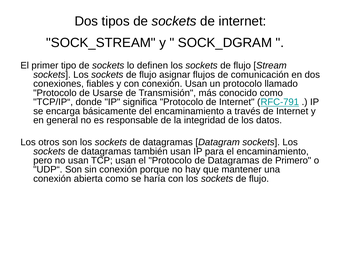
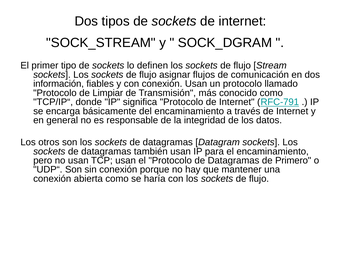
conexiones: conexiones -> información (59, 84)
Usarse: Usarse -> Limpiar (108, 93)
